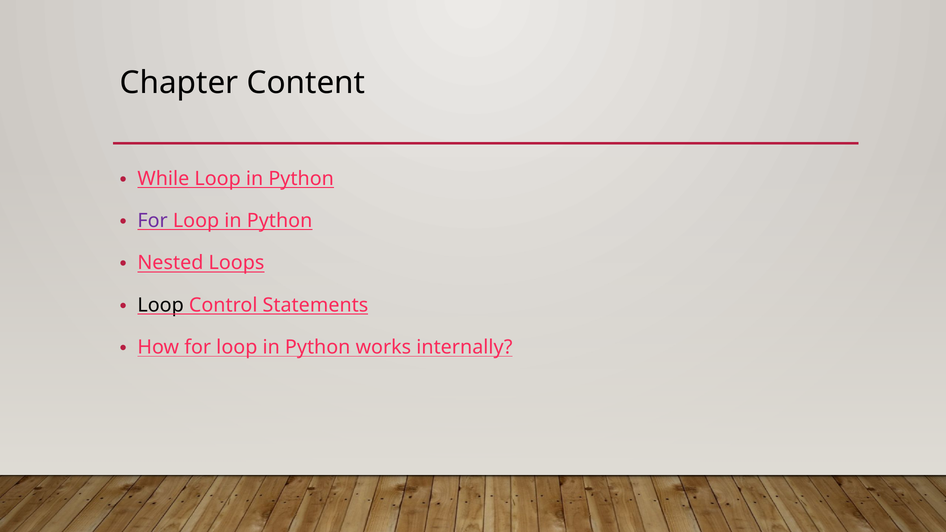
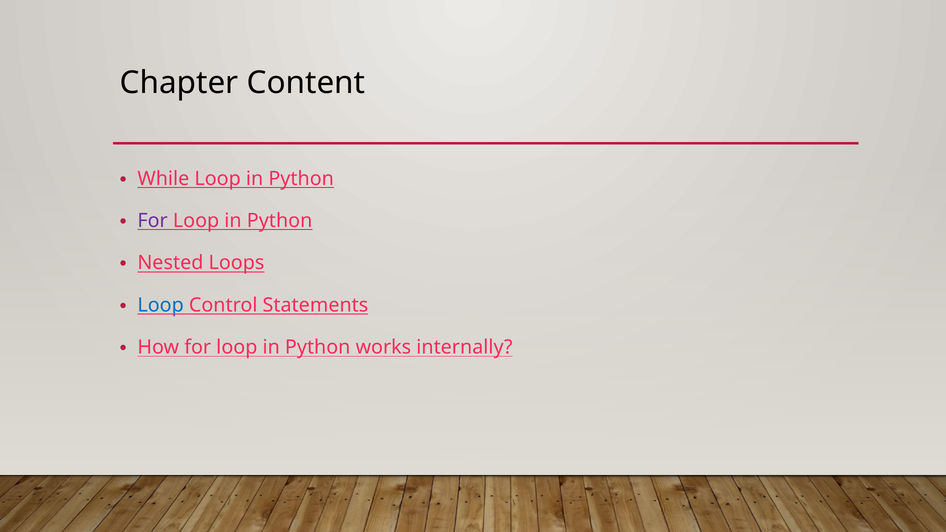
Loop colour: black -> blue (161, 305)
